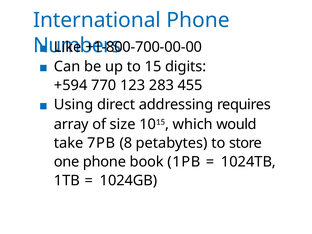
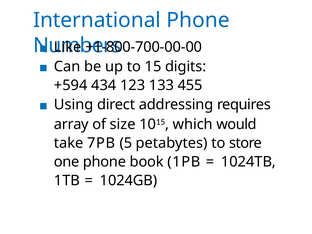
770: 770 -> 434 (104, 85)
283: 283 -> 133 (161, 85)
8: 8 -> 5 (126, 143)
